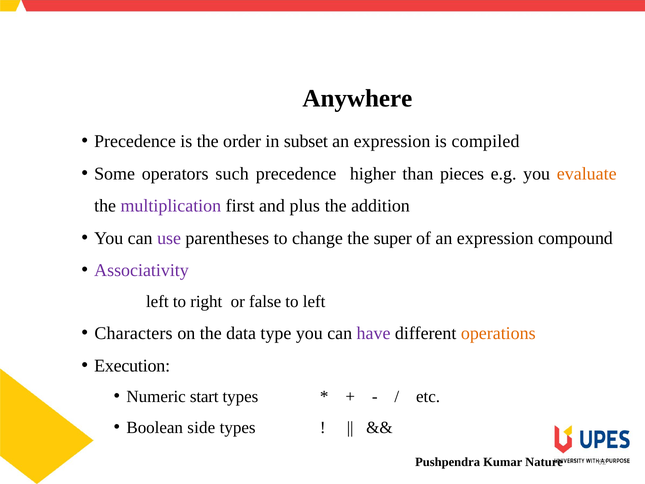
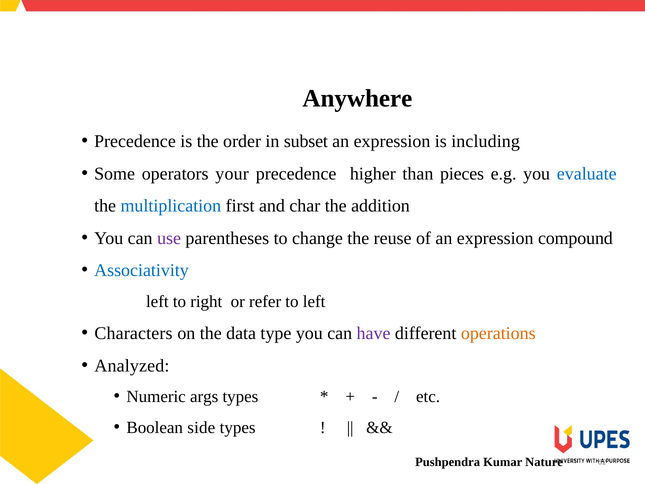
compiled: compiled -> including (486, 141)
such: such -> your (232, 174)
evaluate colour: orange -> blue (587, 174)
multiplication colour: purple -> blue (171, 206)
plus: plus -> char (305, 206)
super: super -> reuse (393, 238)
Associativity colour: purple -> blue (142, 270)
false: false -> refer (265, 301)
Execution: Execution -> Analyzed (132, 365)
start: start -> args (204, 397)
